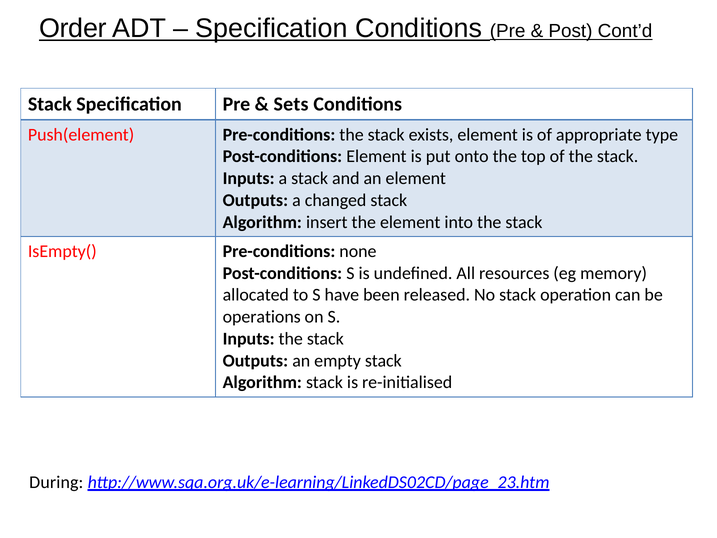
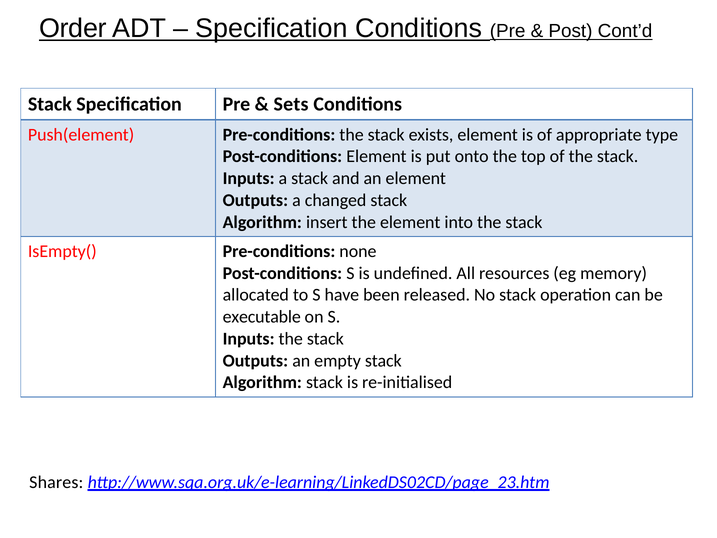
operations: operations -> executable (262, 317)
During: During -> Shares (56, 482)
